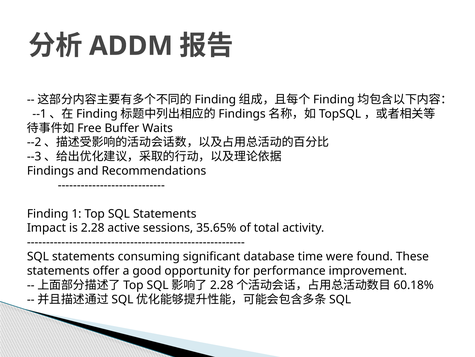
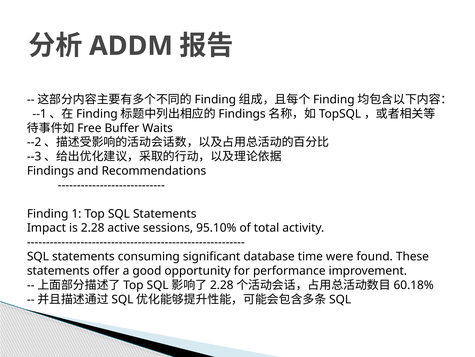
35.65%: 35.65% -> 95.10% (216, 228)
